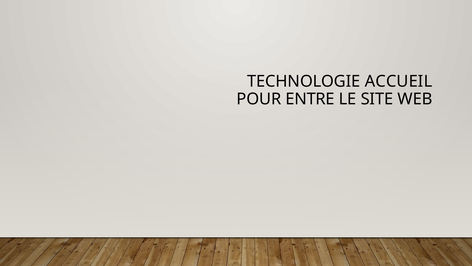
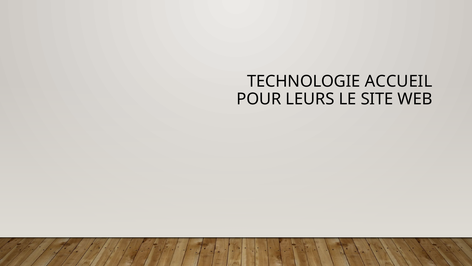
ENTRE: ENTRE -> LEURS (310, 99)
